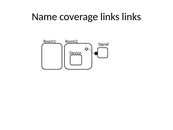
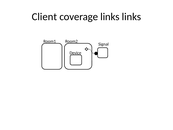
Name: Name -> Client (44, 17)
